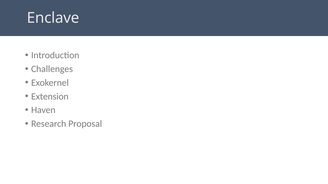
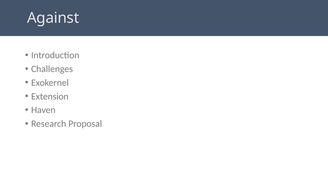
Enclave: Enclave -> Against (53, 18)
